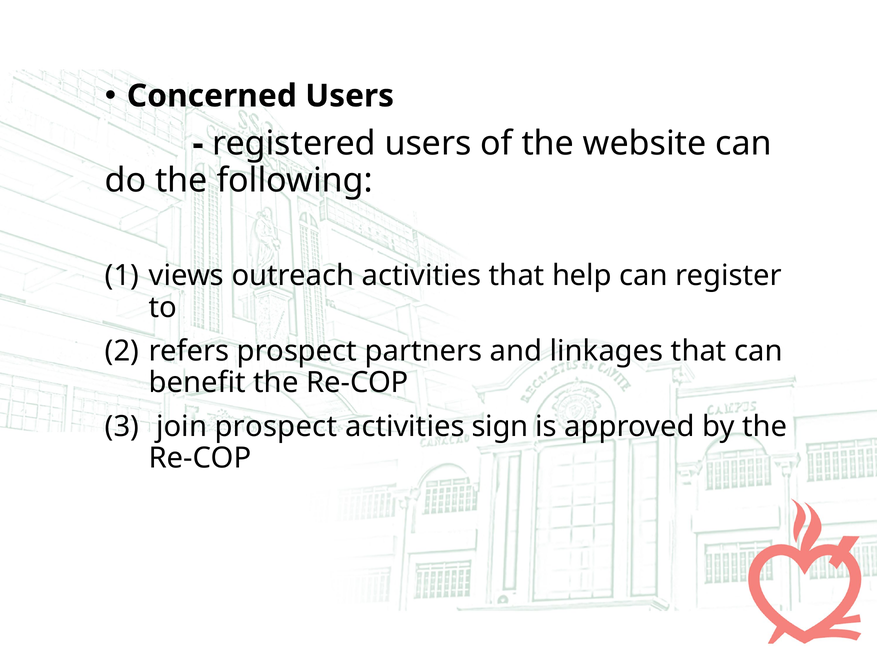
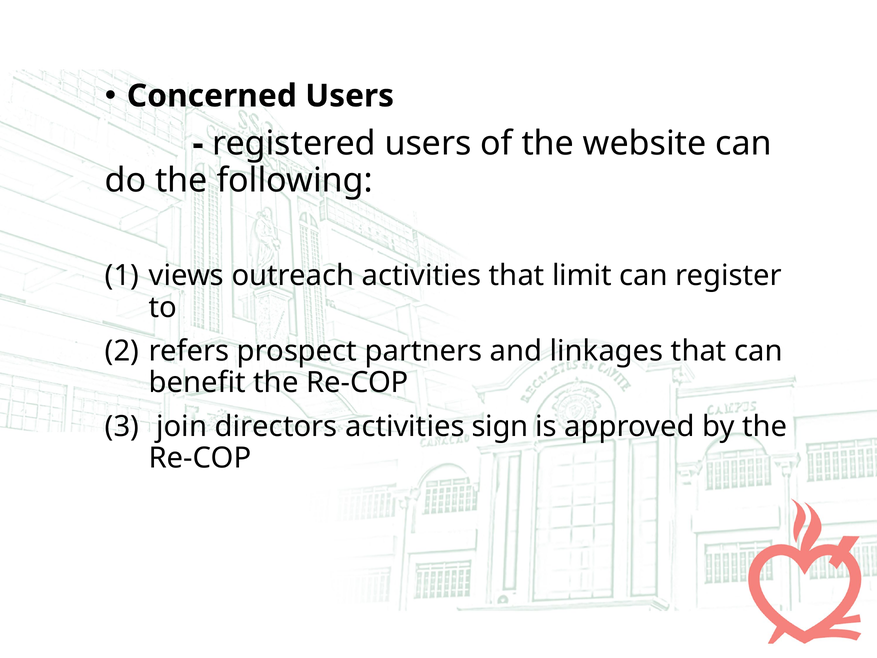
help: help -> limit (582, 276)
join prospect: prospect -> directors (276, 426)
